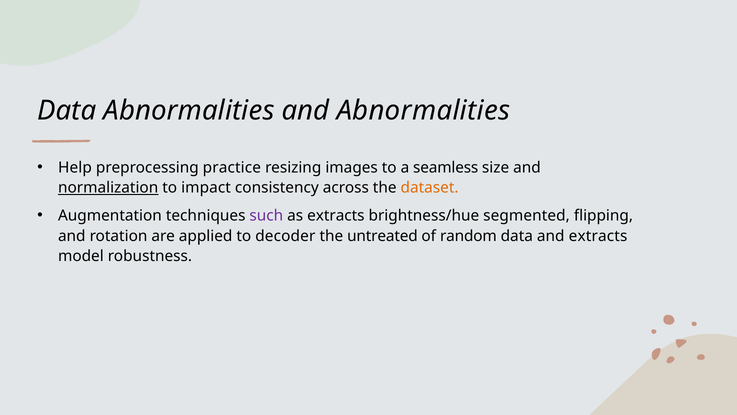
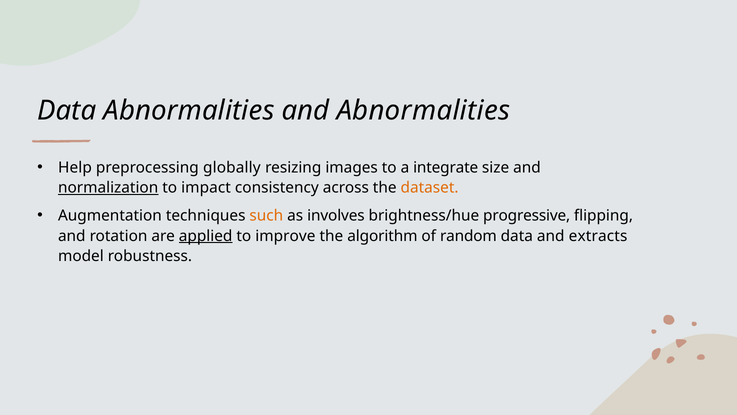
practice: practice -> globally (232, 167)
seamless: seamless -> integrate (446, 167)
such colour: purple -> orange (266, 216)
as extracts: extracts -> involves (336, 216)
segmented: segmented -> progressive (527, 216)
applied underline: none -> present (206, 236)
decoder: decoder -> improve (285, 236)
untreated: untreated -> algorithm (382, 236)
